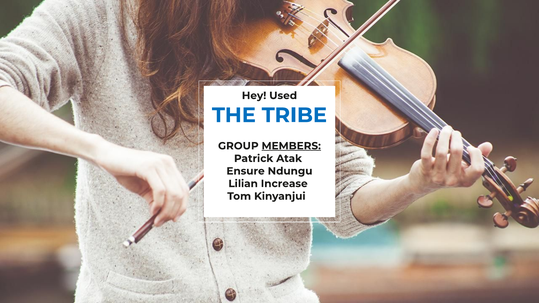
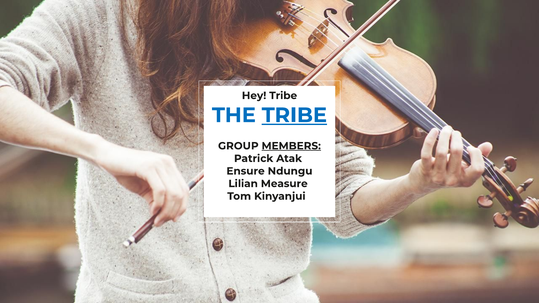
Hey Used: Used -> Tribe (283, 96)
TRIBE underline: none -> present (294, 115)
Increase: Increase -> Measure (284, 184)
